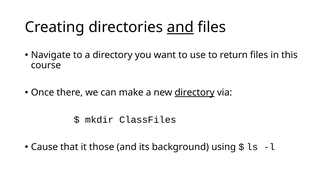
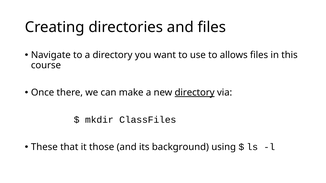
and underline: present -> none (180, 27)
return: return -> allows (234, 55)
Cause: Cause -> These (44, 147)
